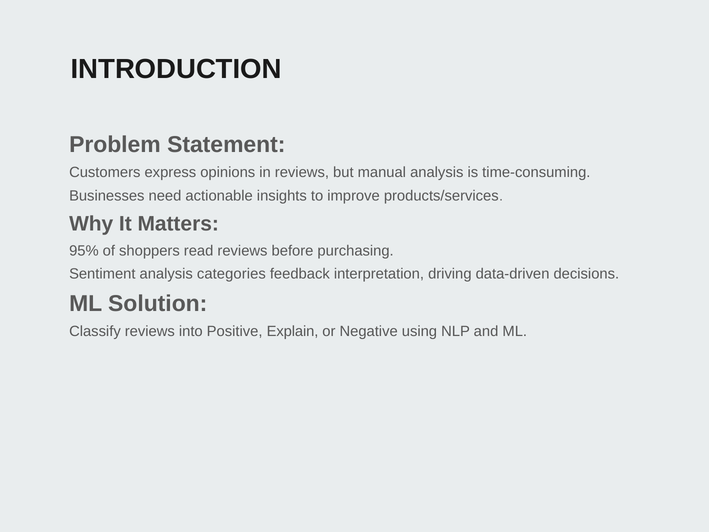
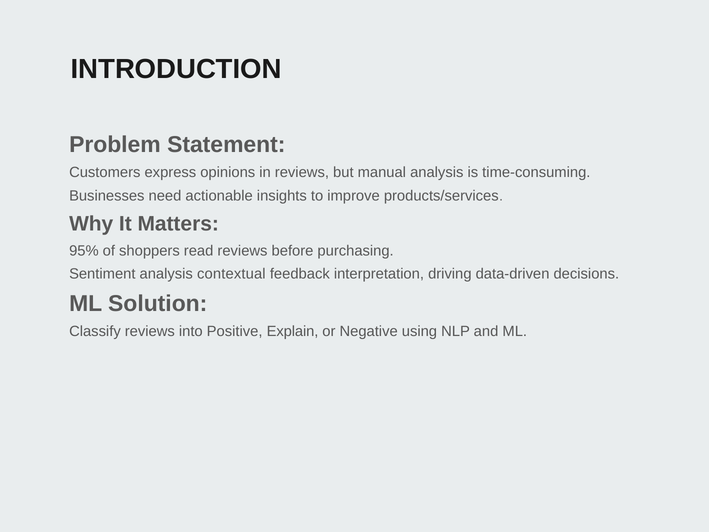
categories: categories -> contextual (231, 274)
